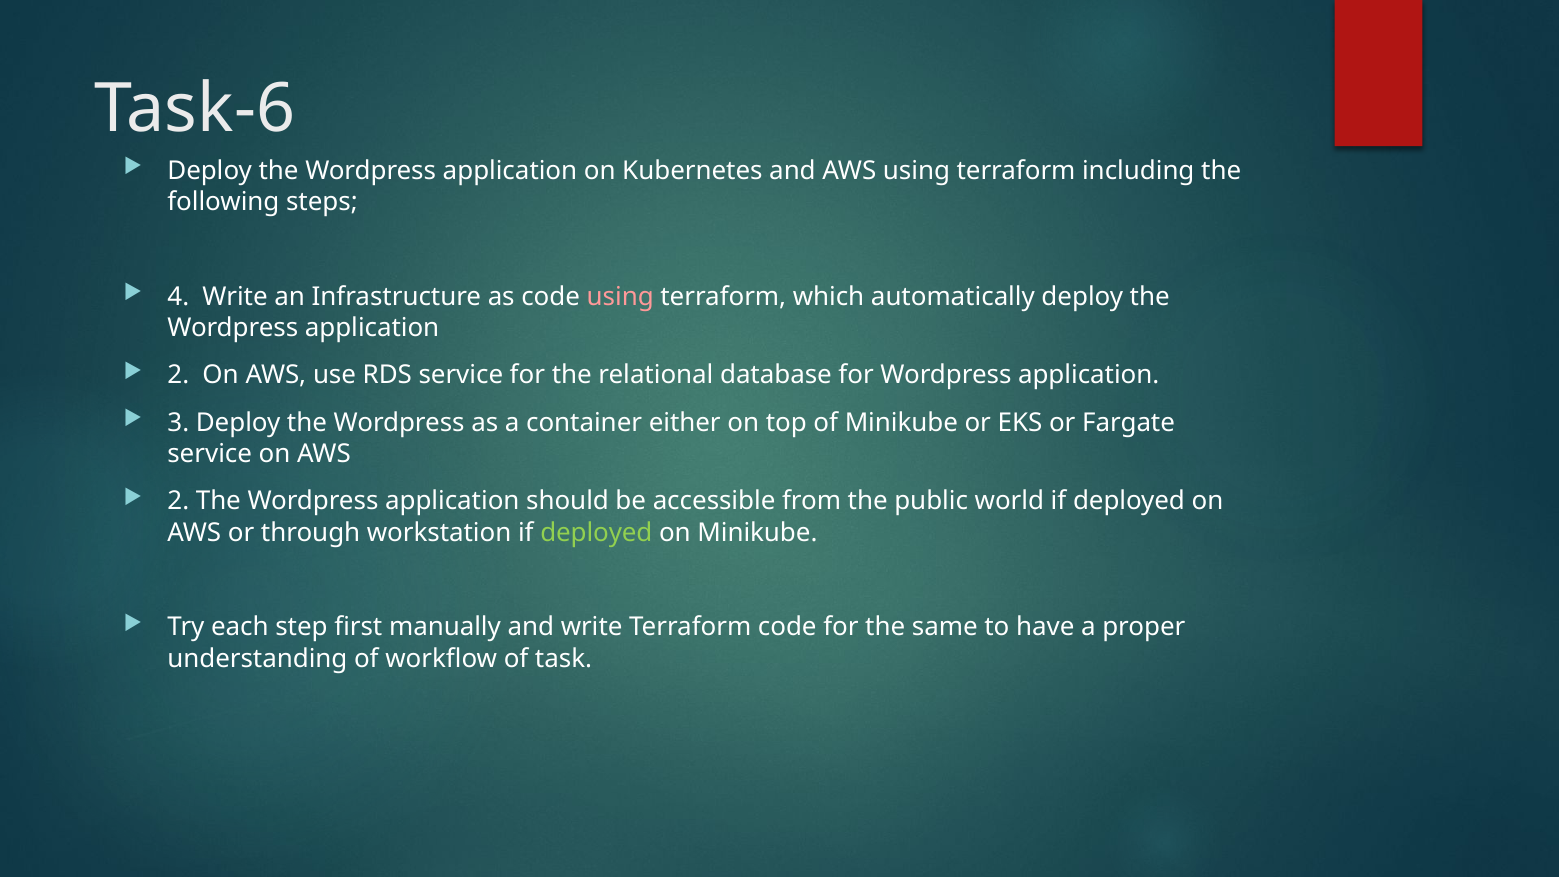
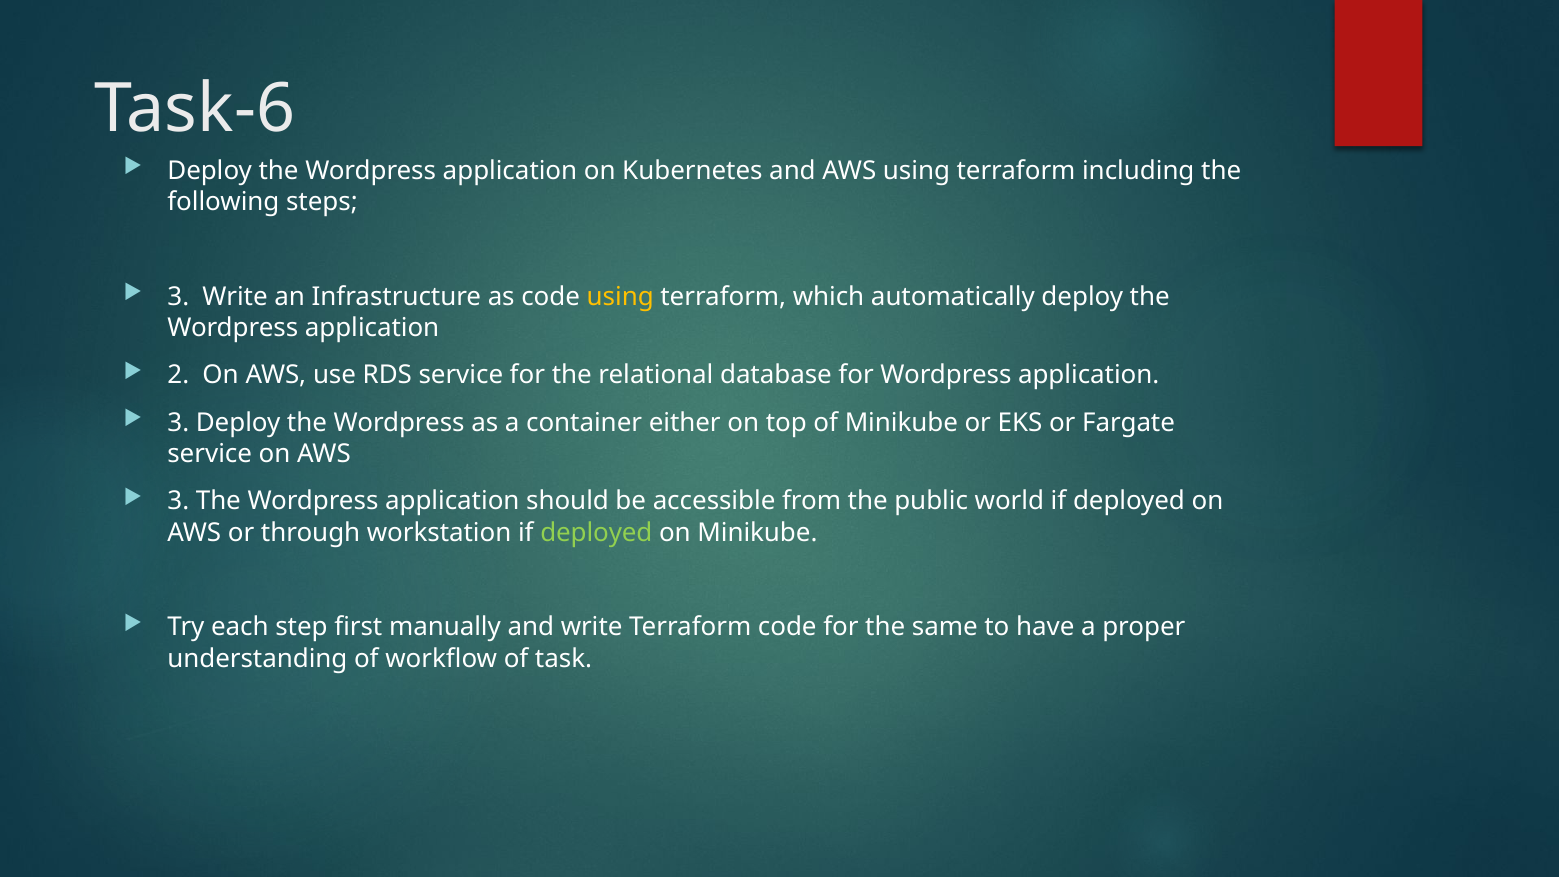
4: 4 -> 3 (178, 297)
using colour: pink -> yellow (620, 297)
2: 2 -> 3 (178, 501)
